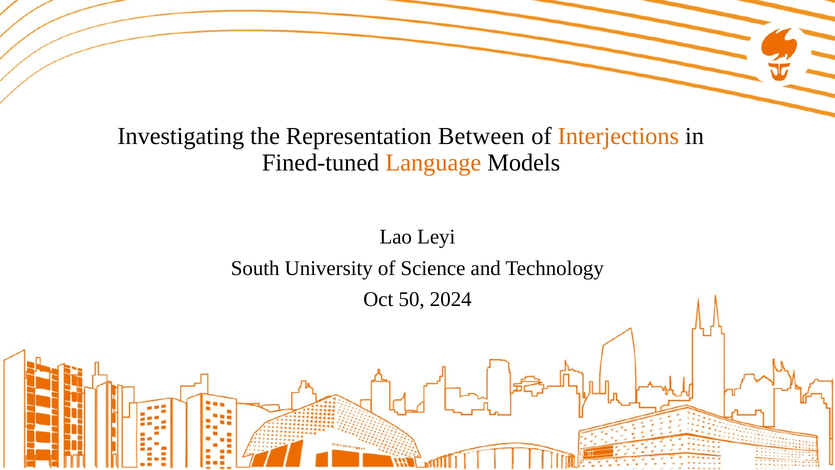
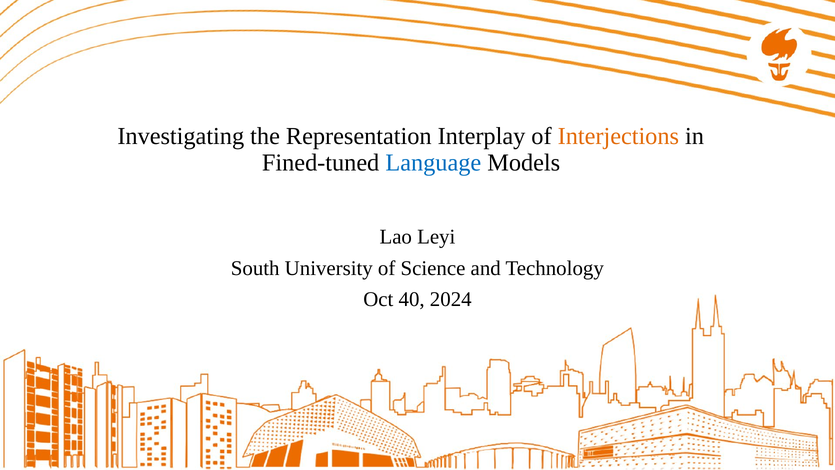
Between: Between -> Interplay (481, 136)
Language colour: orange -> blue (433, 162)
50: 50 -> 40 (412, 299)
